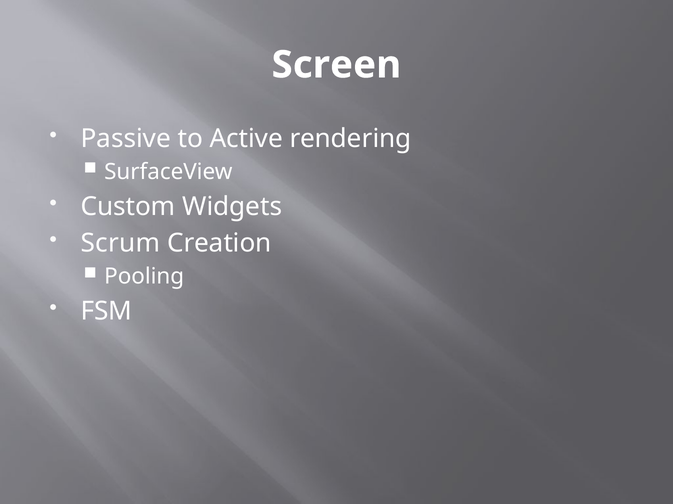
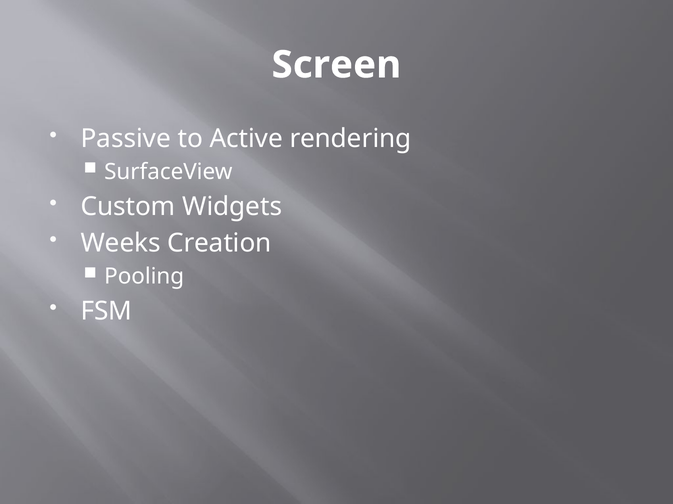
Scrum: Scrum -> Weeks (121, 243)
